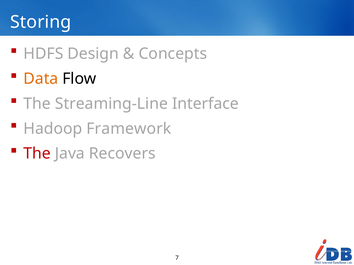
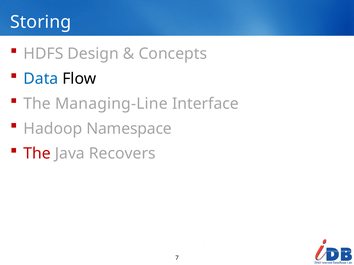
Data colour: orange -> blue (41, 79)
Streaming-Line: Streaming-Line -> Managing-Line (111, 104)
Framework: Framework -> Namespace (129, 129)
